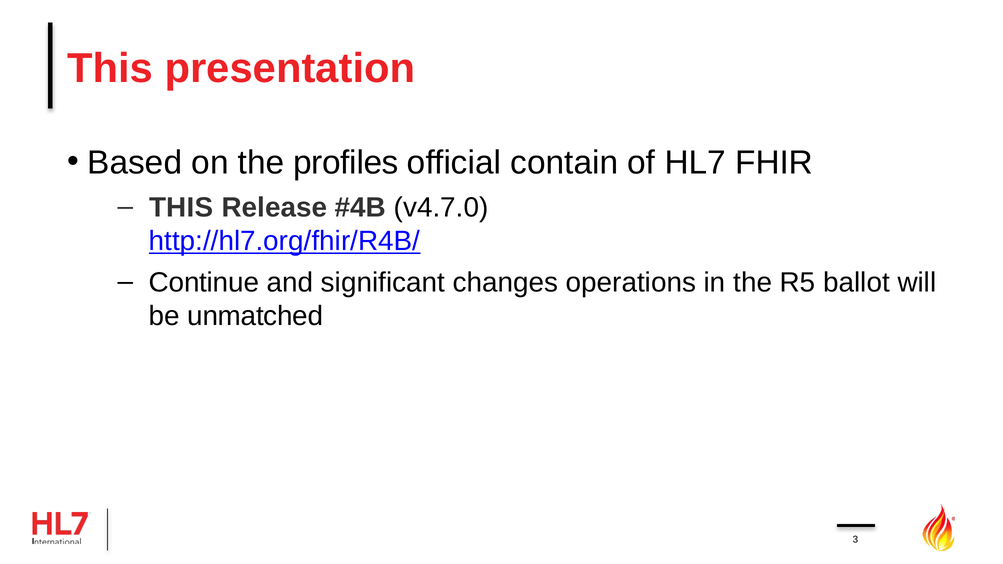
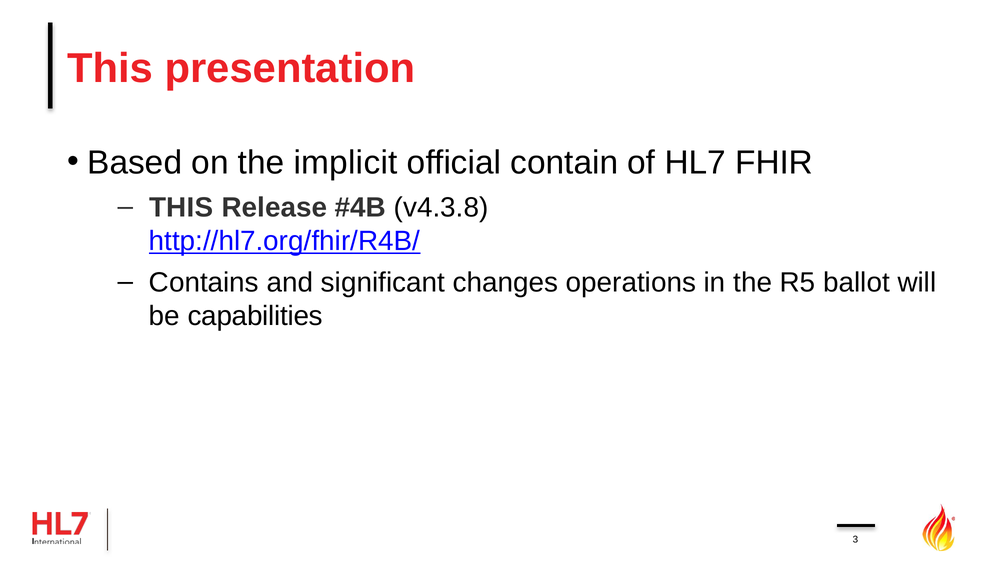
profiles: profiles -> implicit (346, 163)
v4.7.0: v4.7.0 -> v4.3.8 (441, 208)
Continue: Continue -> Contains (204, 283)
unmatched: unmatched -> capabilities (255, 316)
